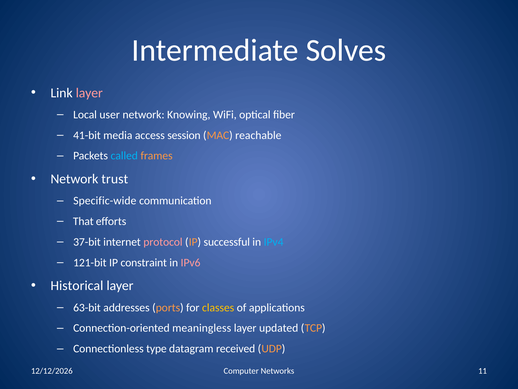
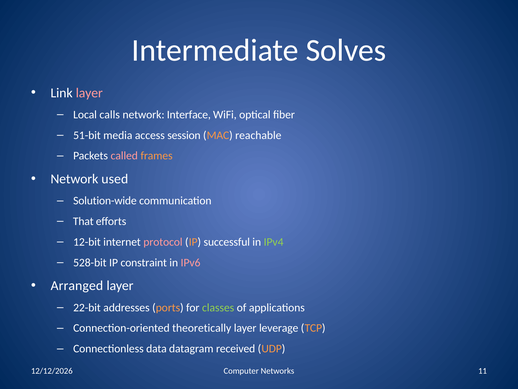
user: user -> calls (110, 114)
Knowing: Knowing -> Interface (189, 114)
41-bit: 41-bit -> 51-bit (87, 135)
called colour: light blue -> pink (124, 156)
trust: trust -> used (115, 179)
Specific-wide: Specific-wide -> Solution-wide (105, 201)
37-bit: 37-bit -> 12-bit (87, 242)
IPv4 colour: light blue -> light green (274, 242)
121-bit: 121-bit -> 528-bit (90, 262)
Historical: Historical -> Arranged (77, 285)
63-bit: 63-bit -> 22-bit (87, 307)
classes colour: yellow -> light green (218, 307)
meaningless: meaningless -> theoretically (202, 328)
updated: updated -> leverage (279, 328)
type: type -> data (156, 348)
